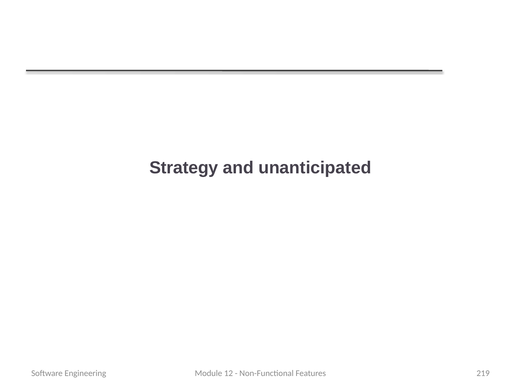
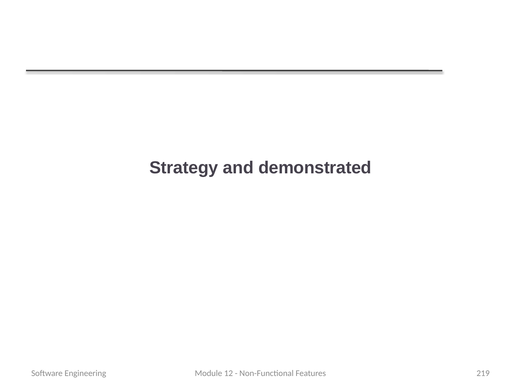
unanticipated: unanticipated -> demonstrated (315, 168)
